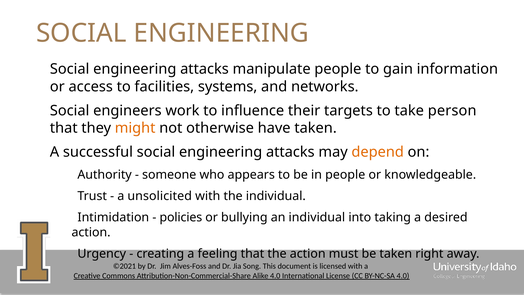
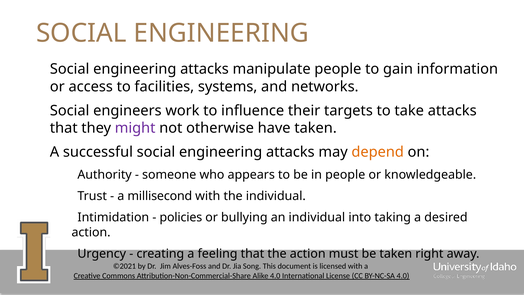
take person: person -> attacks (452, 110)
might colour: orange -> purple (135, 128)
unsolicited: unsolicited -> millisecond (160, 196)
